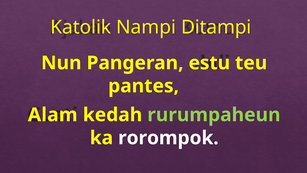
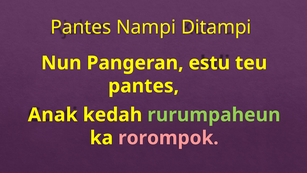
Katolik: Katolik -> Pantes (81, 27)
Alam: Alam -> Anak (53, 115)
rorompok colour: white -> pink (168, 138)
